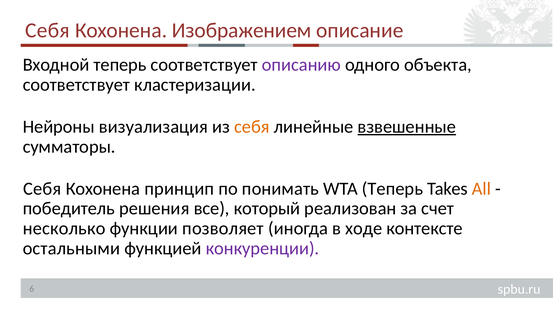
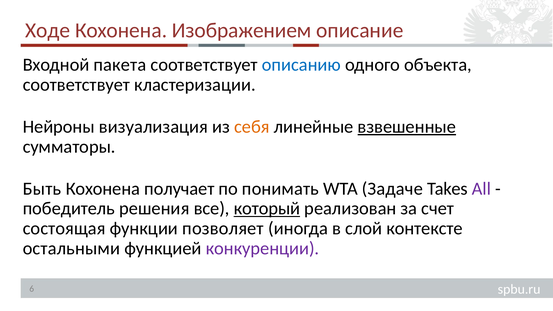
Себя: Себя -> Ходе (48, 30)
Входной теперь: теперь -> пакета (120, 65)
описанию colour: purple -> blue (301, 65)
Себя: Себя -> Быть (42, 189)
принцип: принцип -> получает (179, 189)
WTA Теперь: Теперь -> Задаче (392, 189)
All colour: orange -> purple (481, 189)
который underline: none -> present (267, 209)
несколько: несколько -> состоящая (64, 228)
ходе: ходе -> слой (364, 228)
